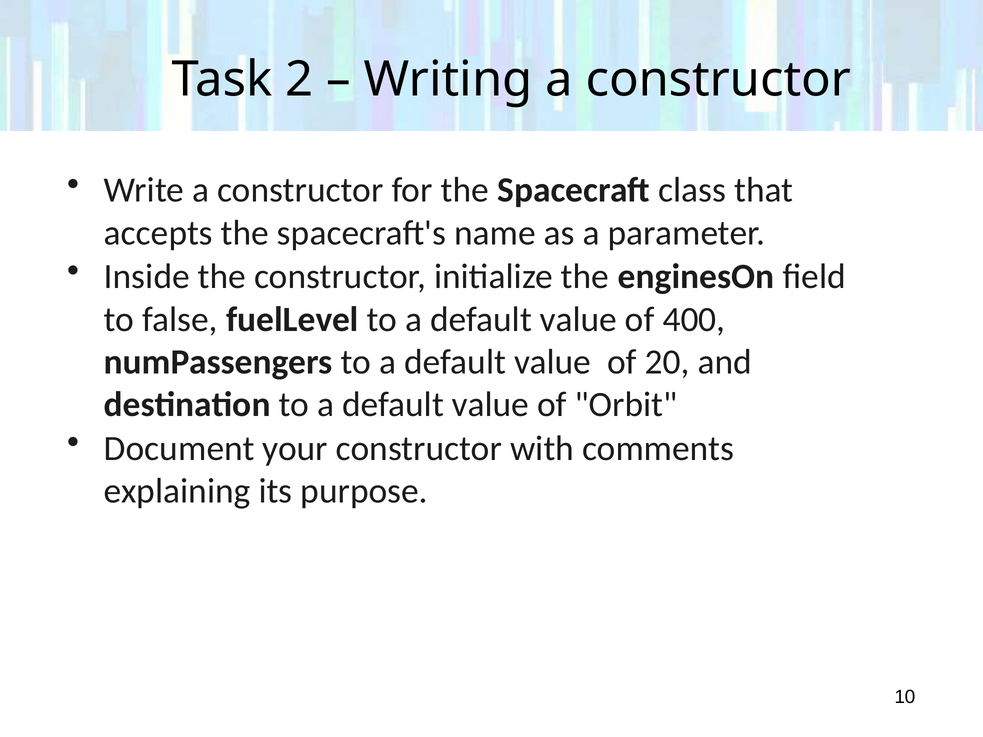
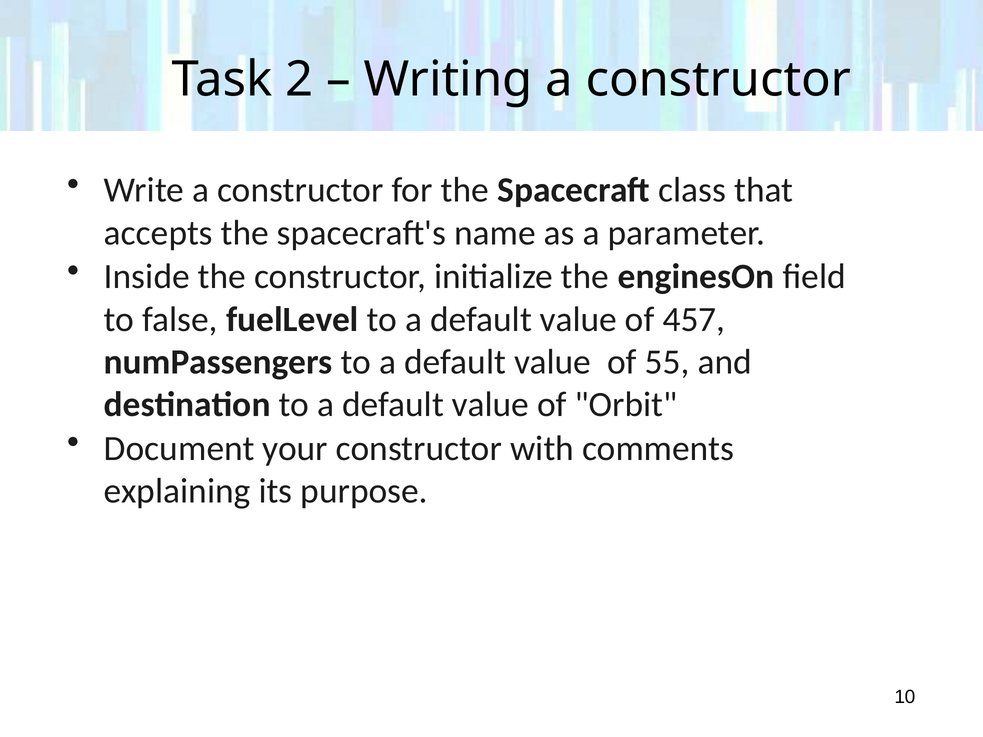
400: 400 -> 457 (694, 319)
20: 20 -> 55 (667, 362)
